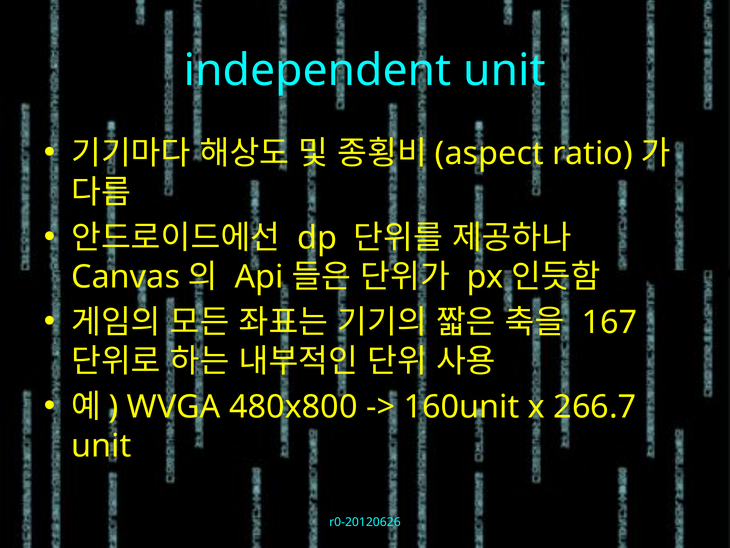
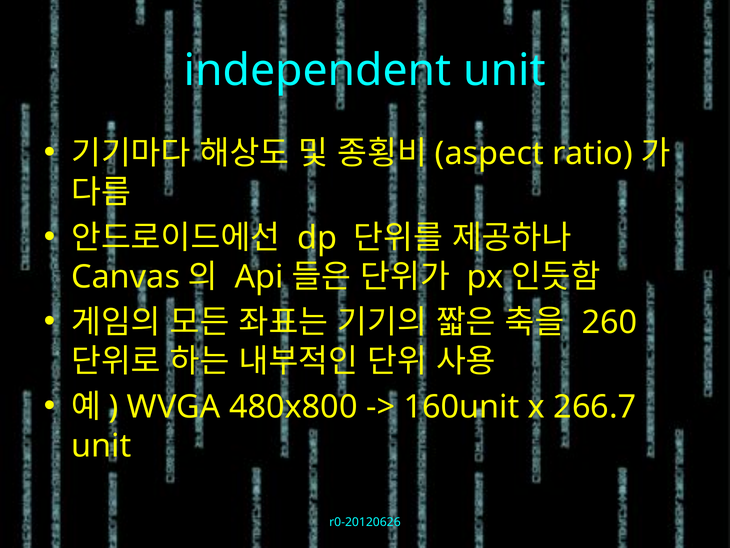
167: 167 -> 260 (610, 322)
